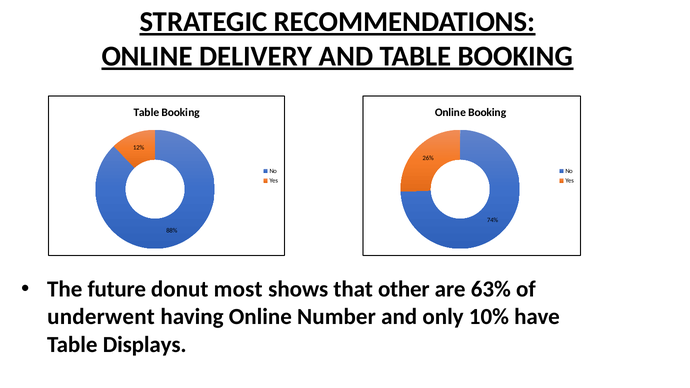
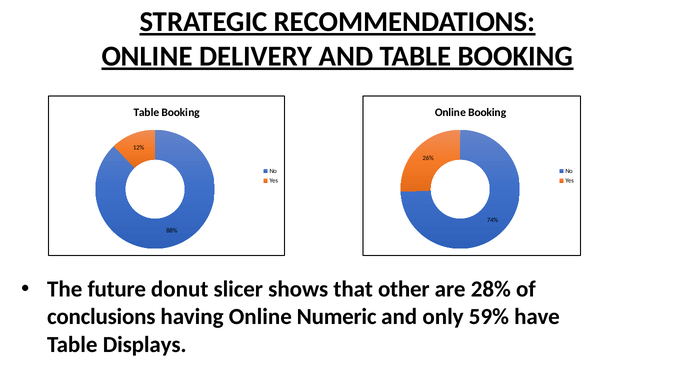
most: most -> slicer (238, 289)
63%: 63% -> 28% (491, 289)
underwent: underwent -> conclusions (101, 317)
Number: Number -> Numeric (337, 317)
10%: 10% -> 59% (489, 317)
